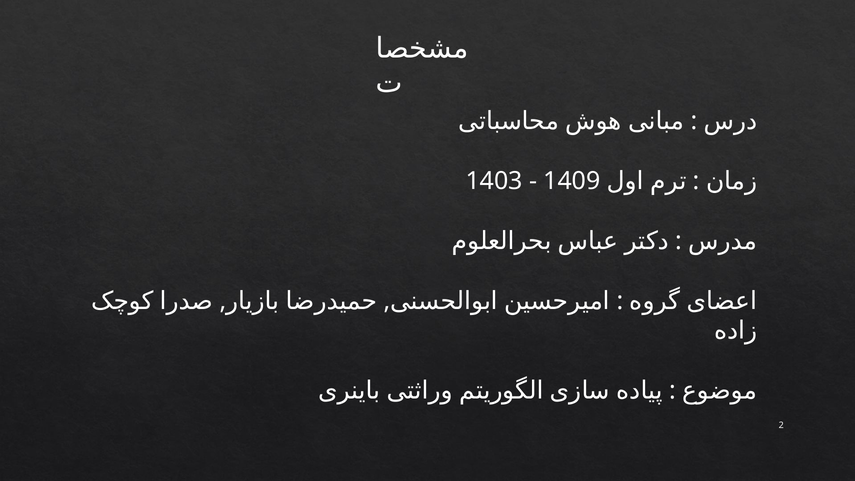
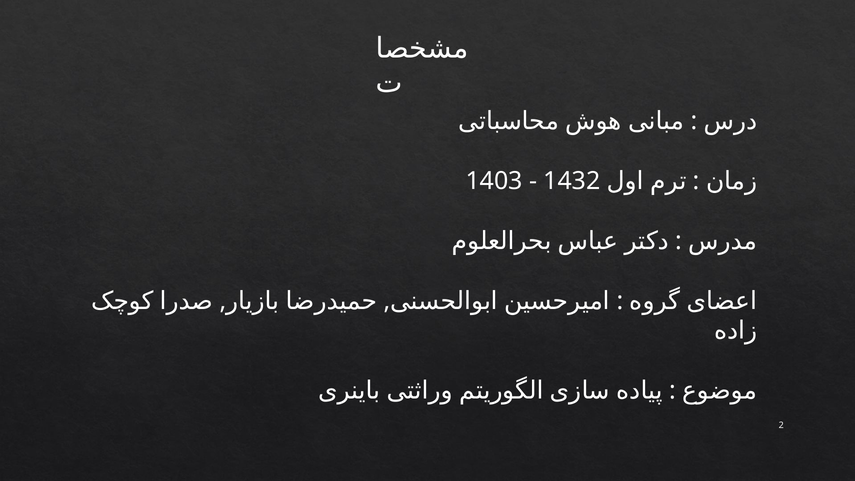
1409: 1409 -> 1432 (572, 181)
